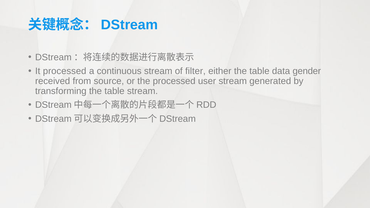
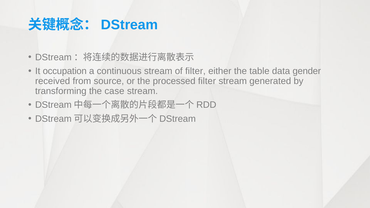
It processed: processed -> occupation (65, 71)
processed user: user -> filter (207, 81)
transforming the table: table -> case (114, 91)
